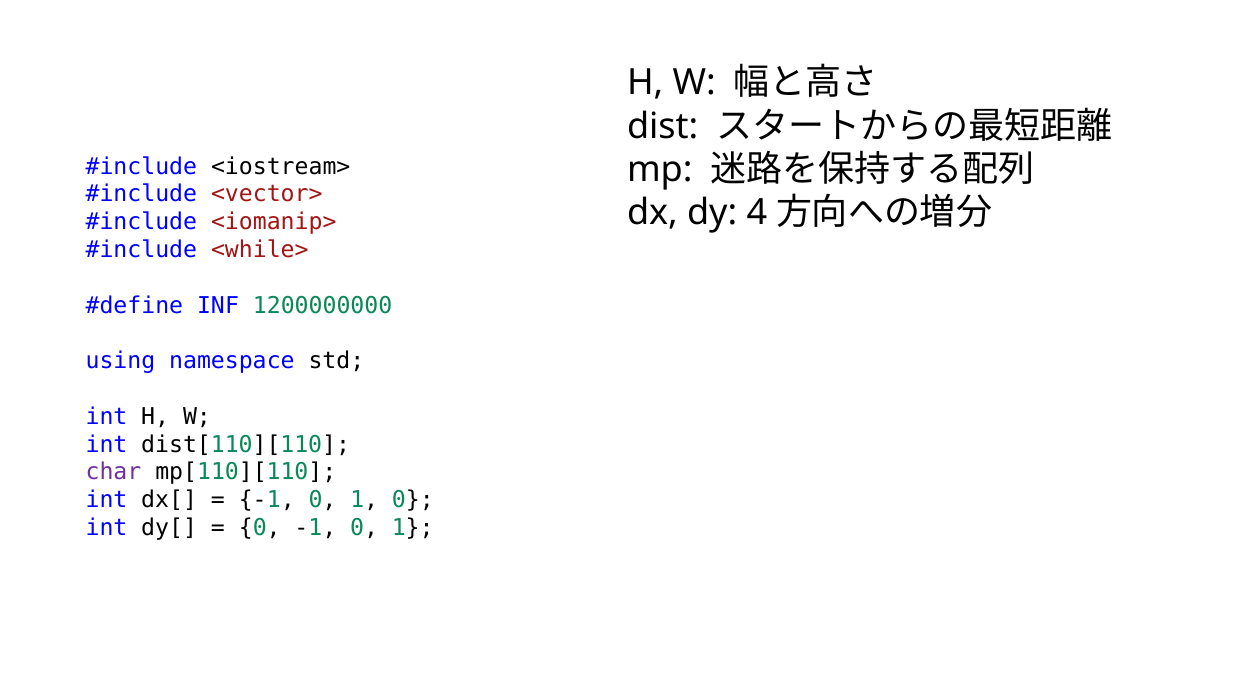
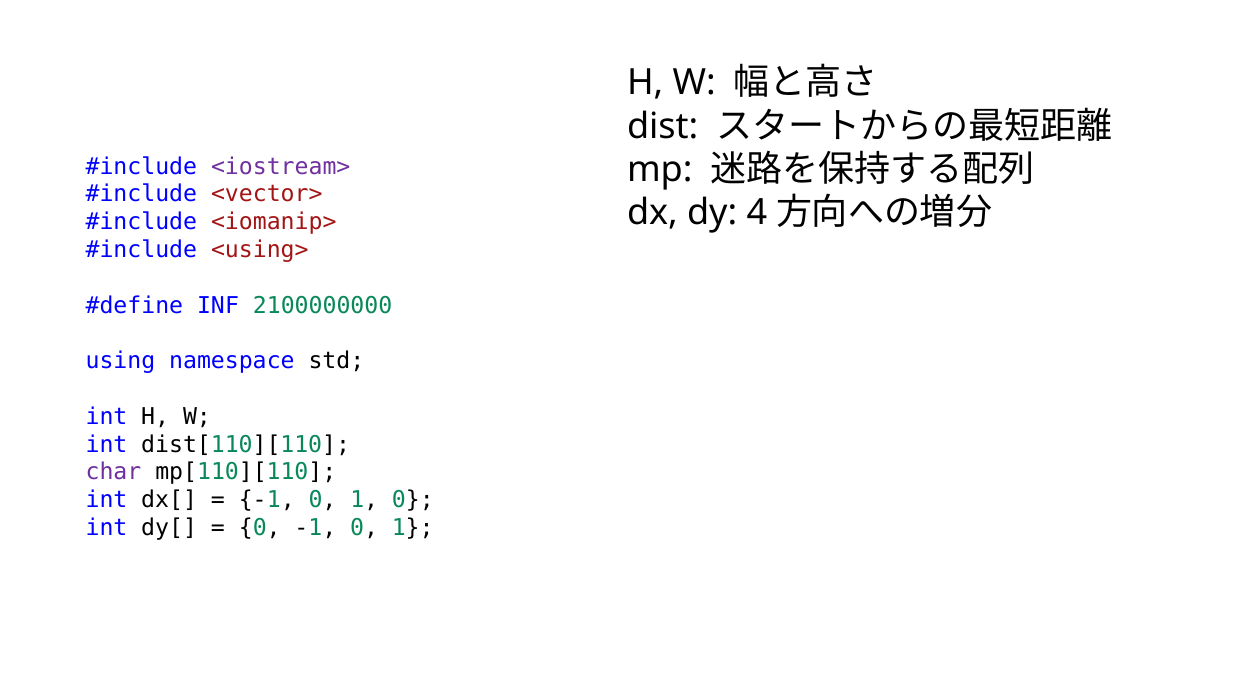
<iostream> colour: black -> purple (281, 166)
<while>: <while> -> <using> (260, 250)
1200000000: 1200000000 -> 2100000000 (323, 305)
